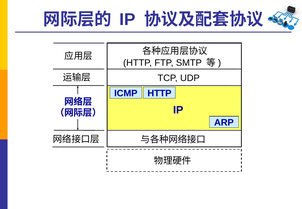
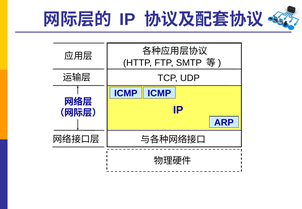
HTTP: HTTP -> ICMP (159, 93)
